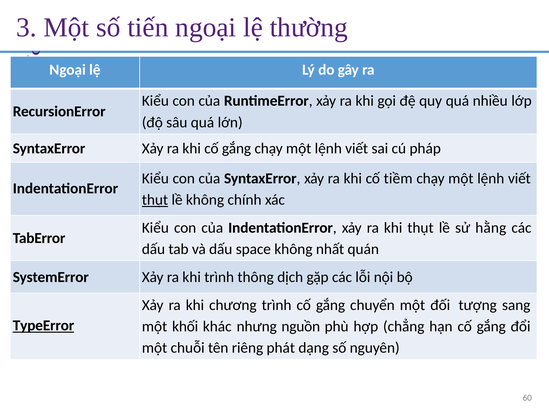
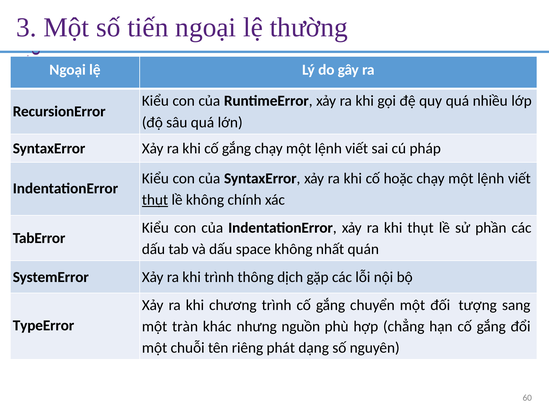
tiềm: tiềm -> hoặc (398, 179)
hằng: hằng -> phần (491, 228)
TypeError underline: present -> none (43, 326)
khối: khối -> tràn (185, 327)
